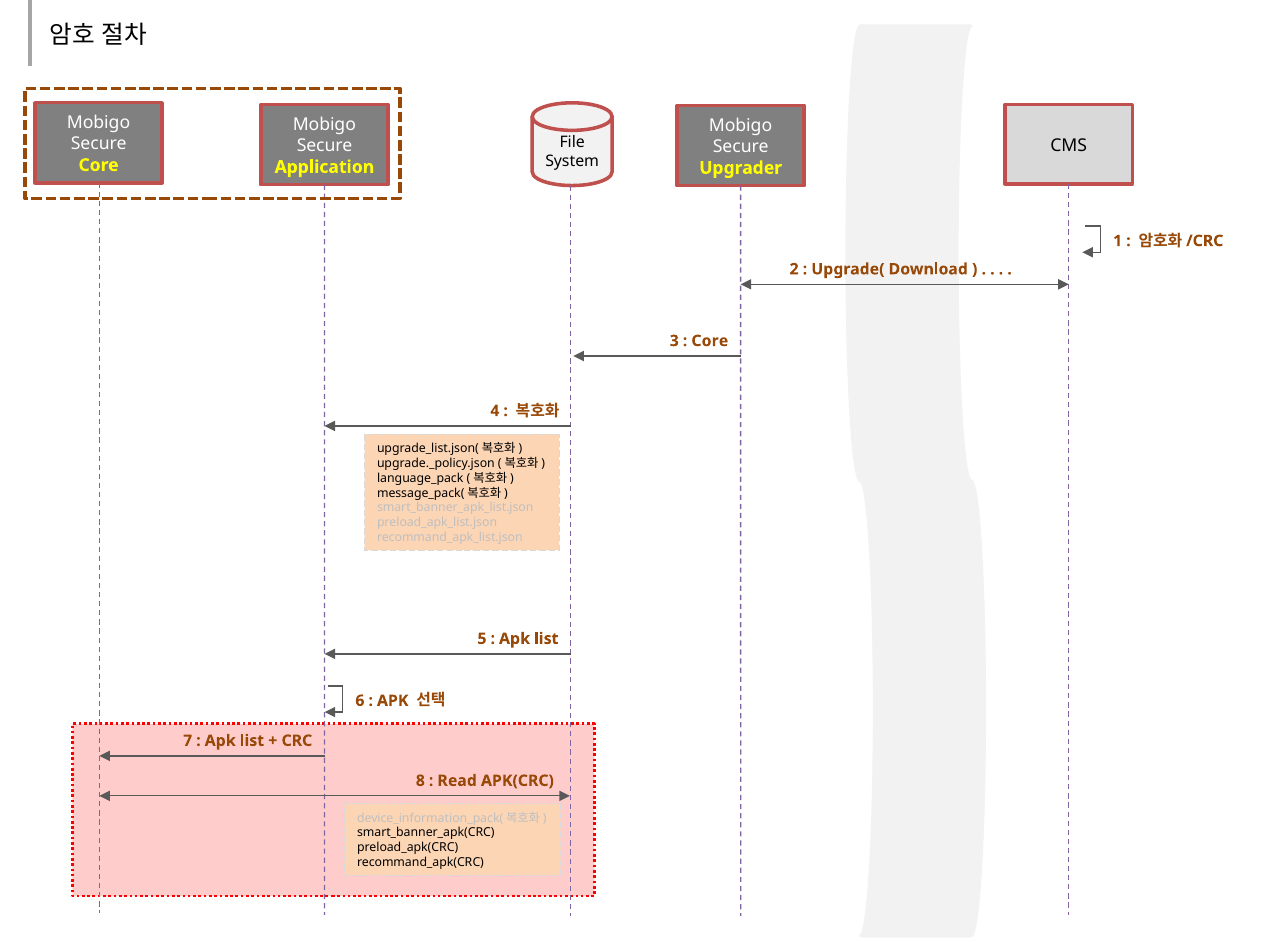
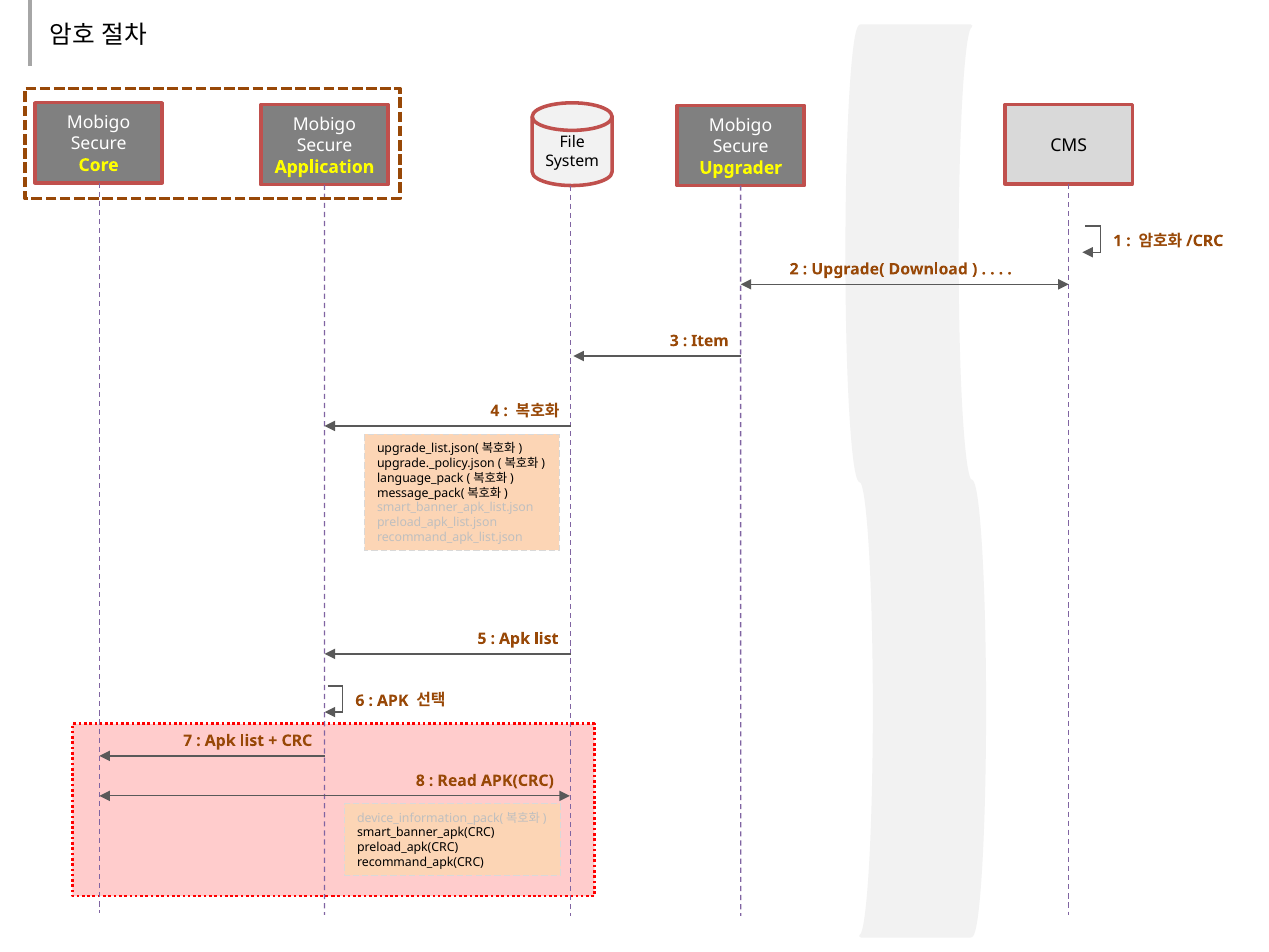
Core: Core -> Item (710, 341)
